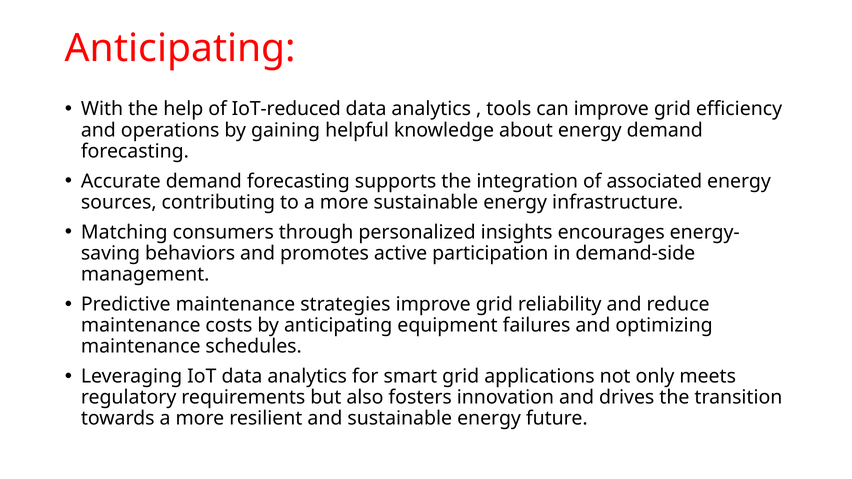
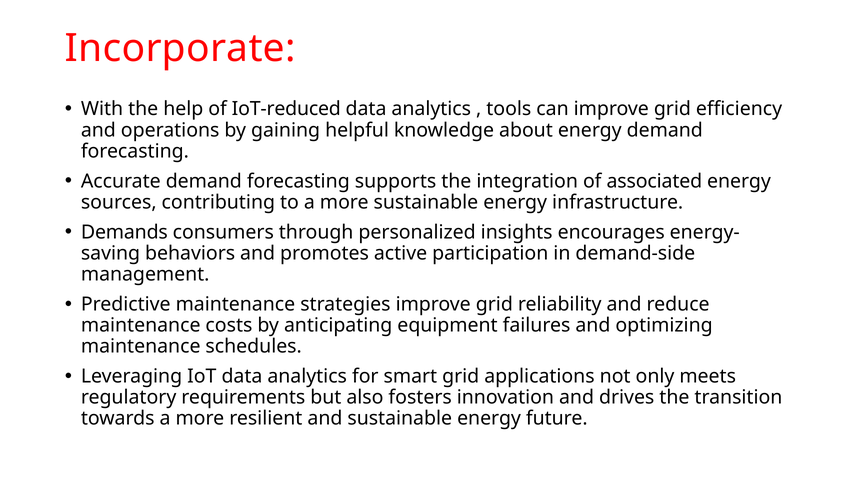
Anticipating: Anticipating -> Incorporate (180, 48)
Matching: Matching -> Demands (124, 232)
